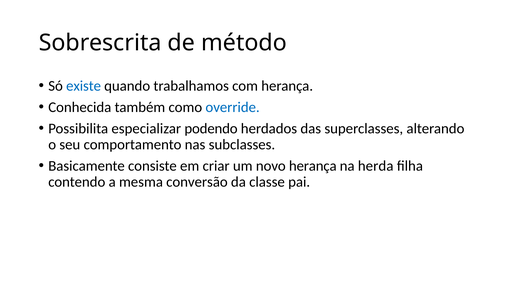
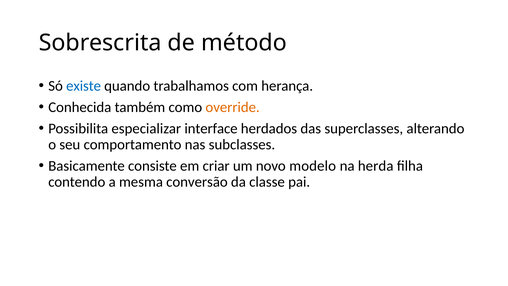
override colour: blue -> orange (233, 107)
podendo: podendo -> interface (211, 128)
novo herança: herança -> modelo (313, 166)
